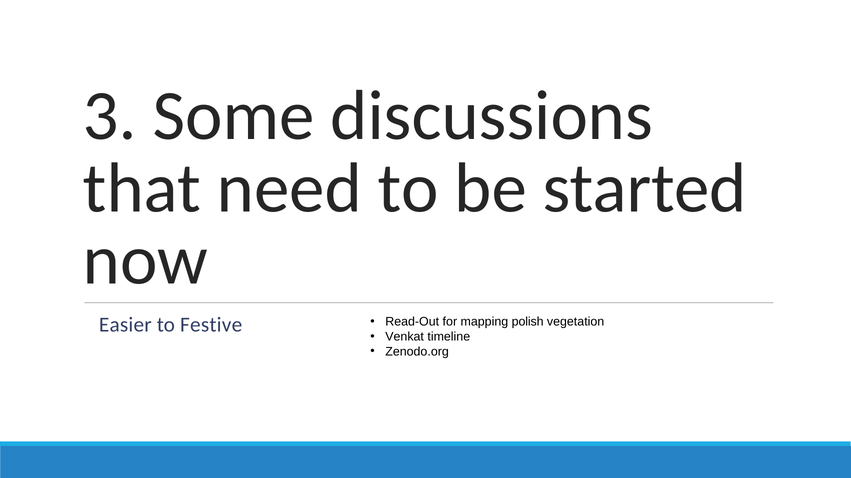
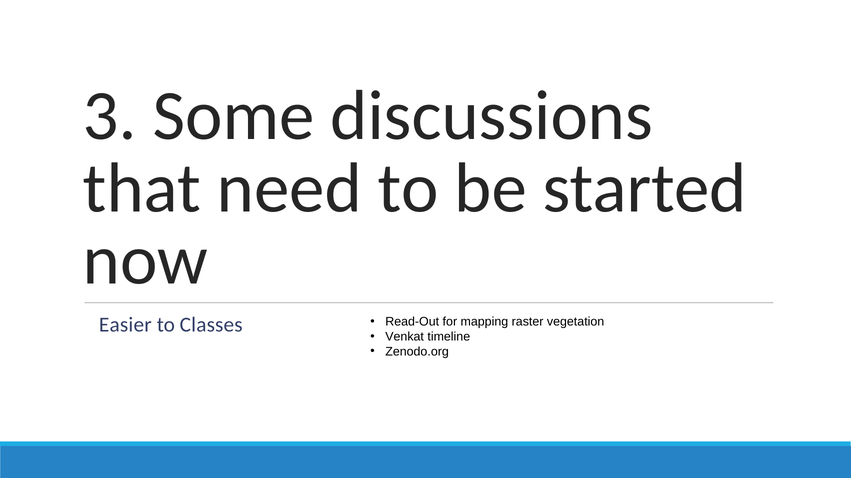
Festive: Festive -> Classes (211, 325)
polish: polish -> raster (528, 322)
